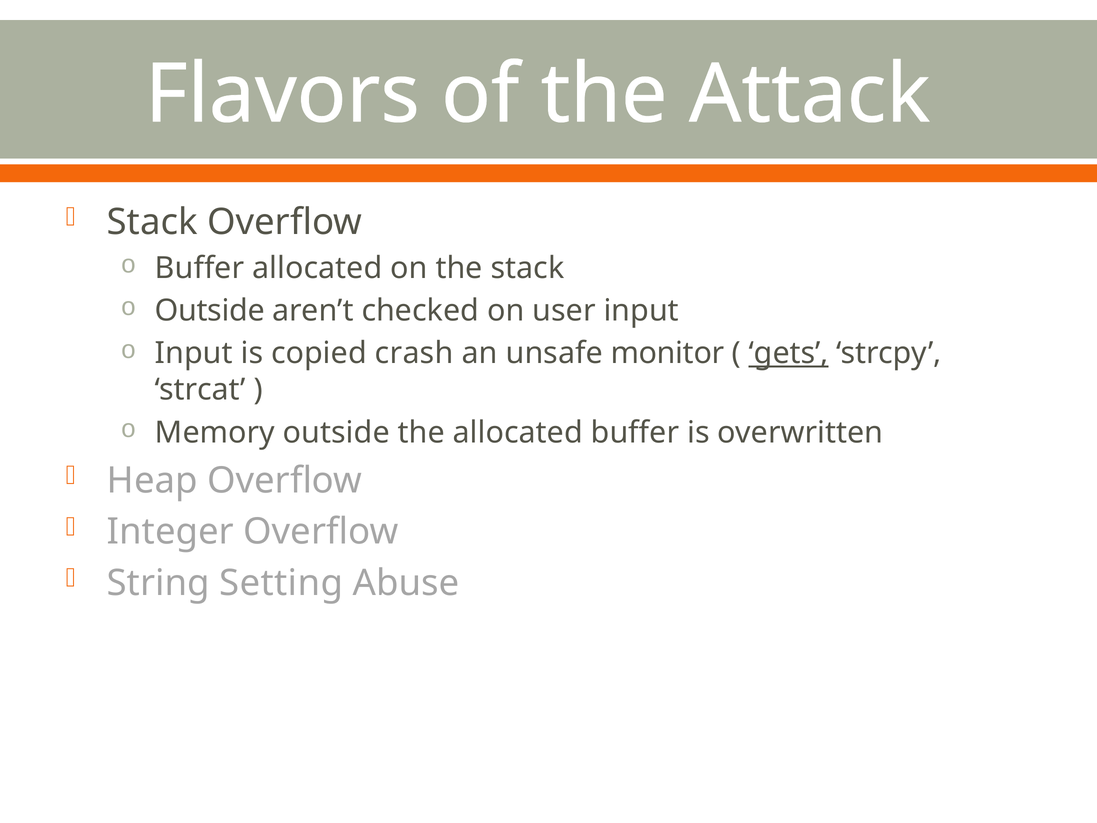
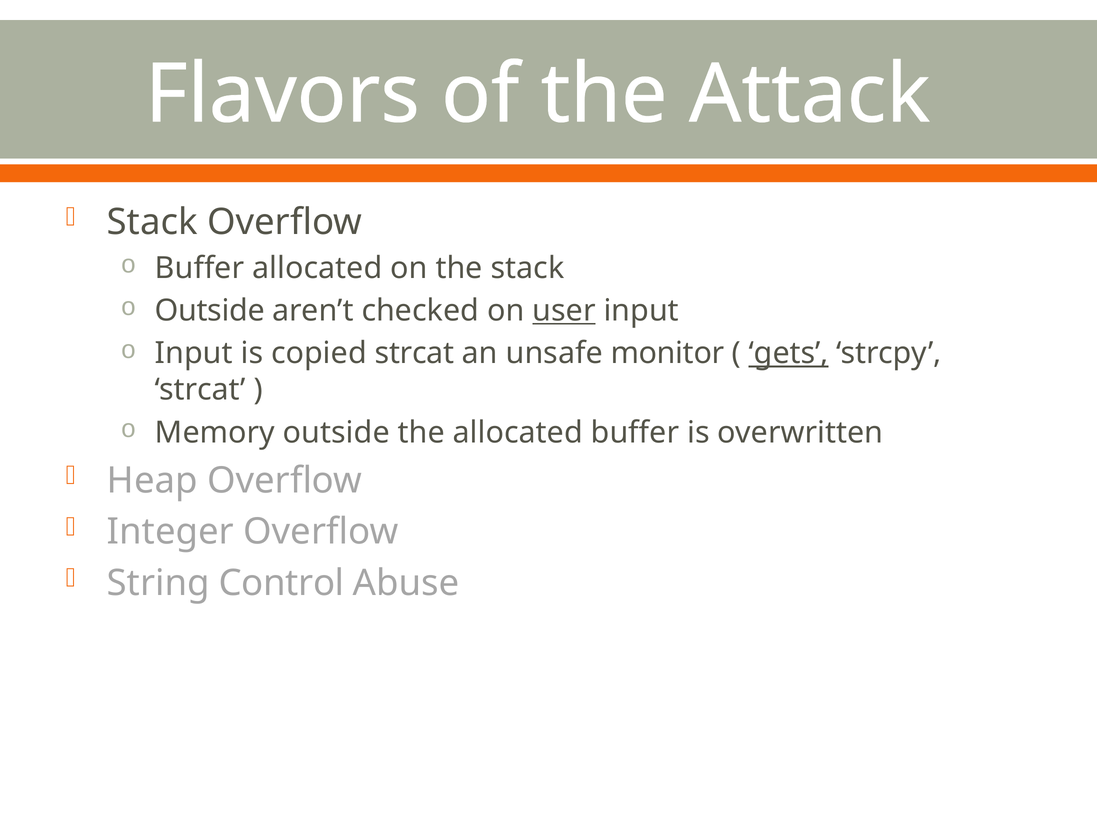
user underline: none -> present (564, 311)
copied crash: crash -> strcat (414, 353)
Setting: Setting -> Control (281, 583)
